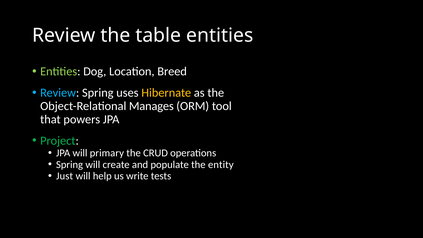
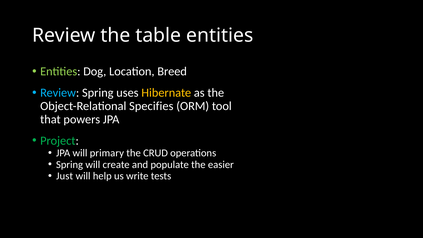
Manages: Manages -> Specifies (151, 106)
entity: entity -> easier (221, 164)
